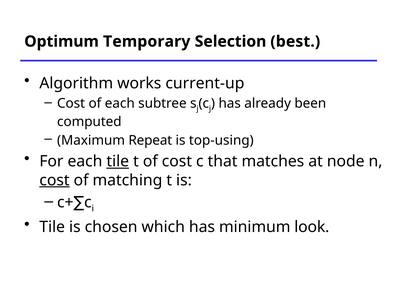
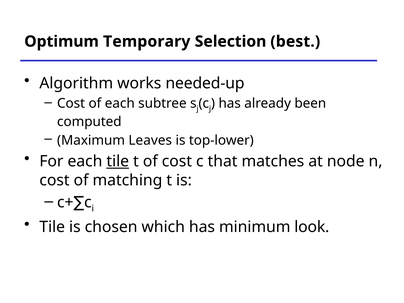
current-up: current-up -> needed-up (205, 83)
Repeat: Repeat -> Leaves (150, 141)
top-using: top-using -> top-lower (221, 141)
cost underline: present -> none (54, 180)
